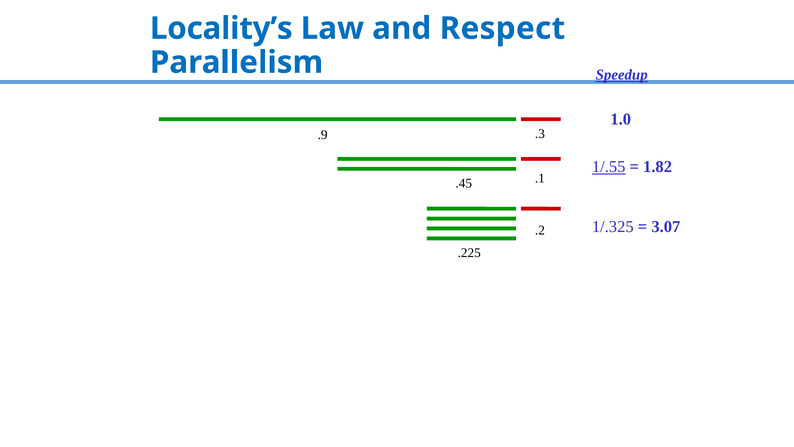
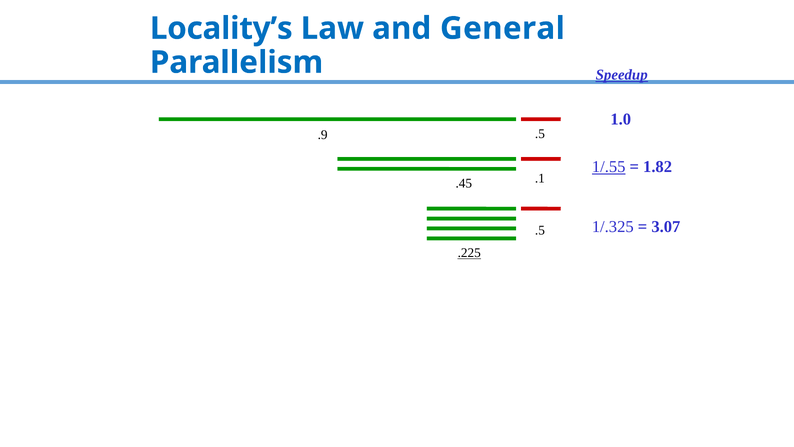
Respect: Respect -> General (502, 28)
.9 .3: .3 -> .5 (540, 134)
.2: .2 -> .5 (540, 230)
.225 underline: none -> present (469, 253)
